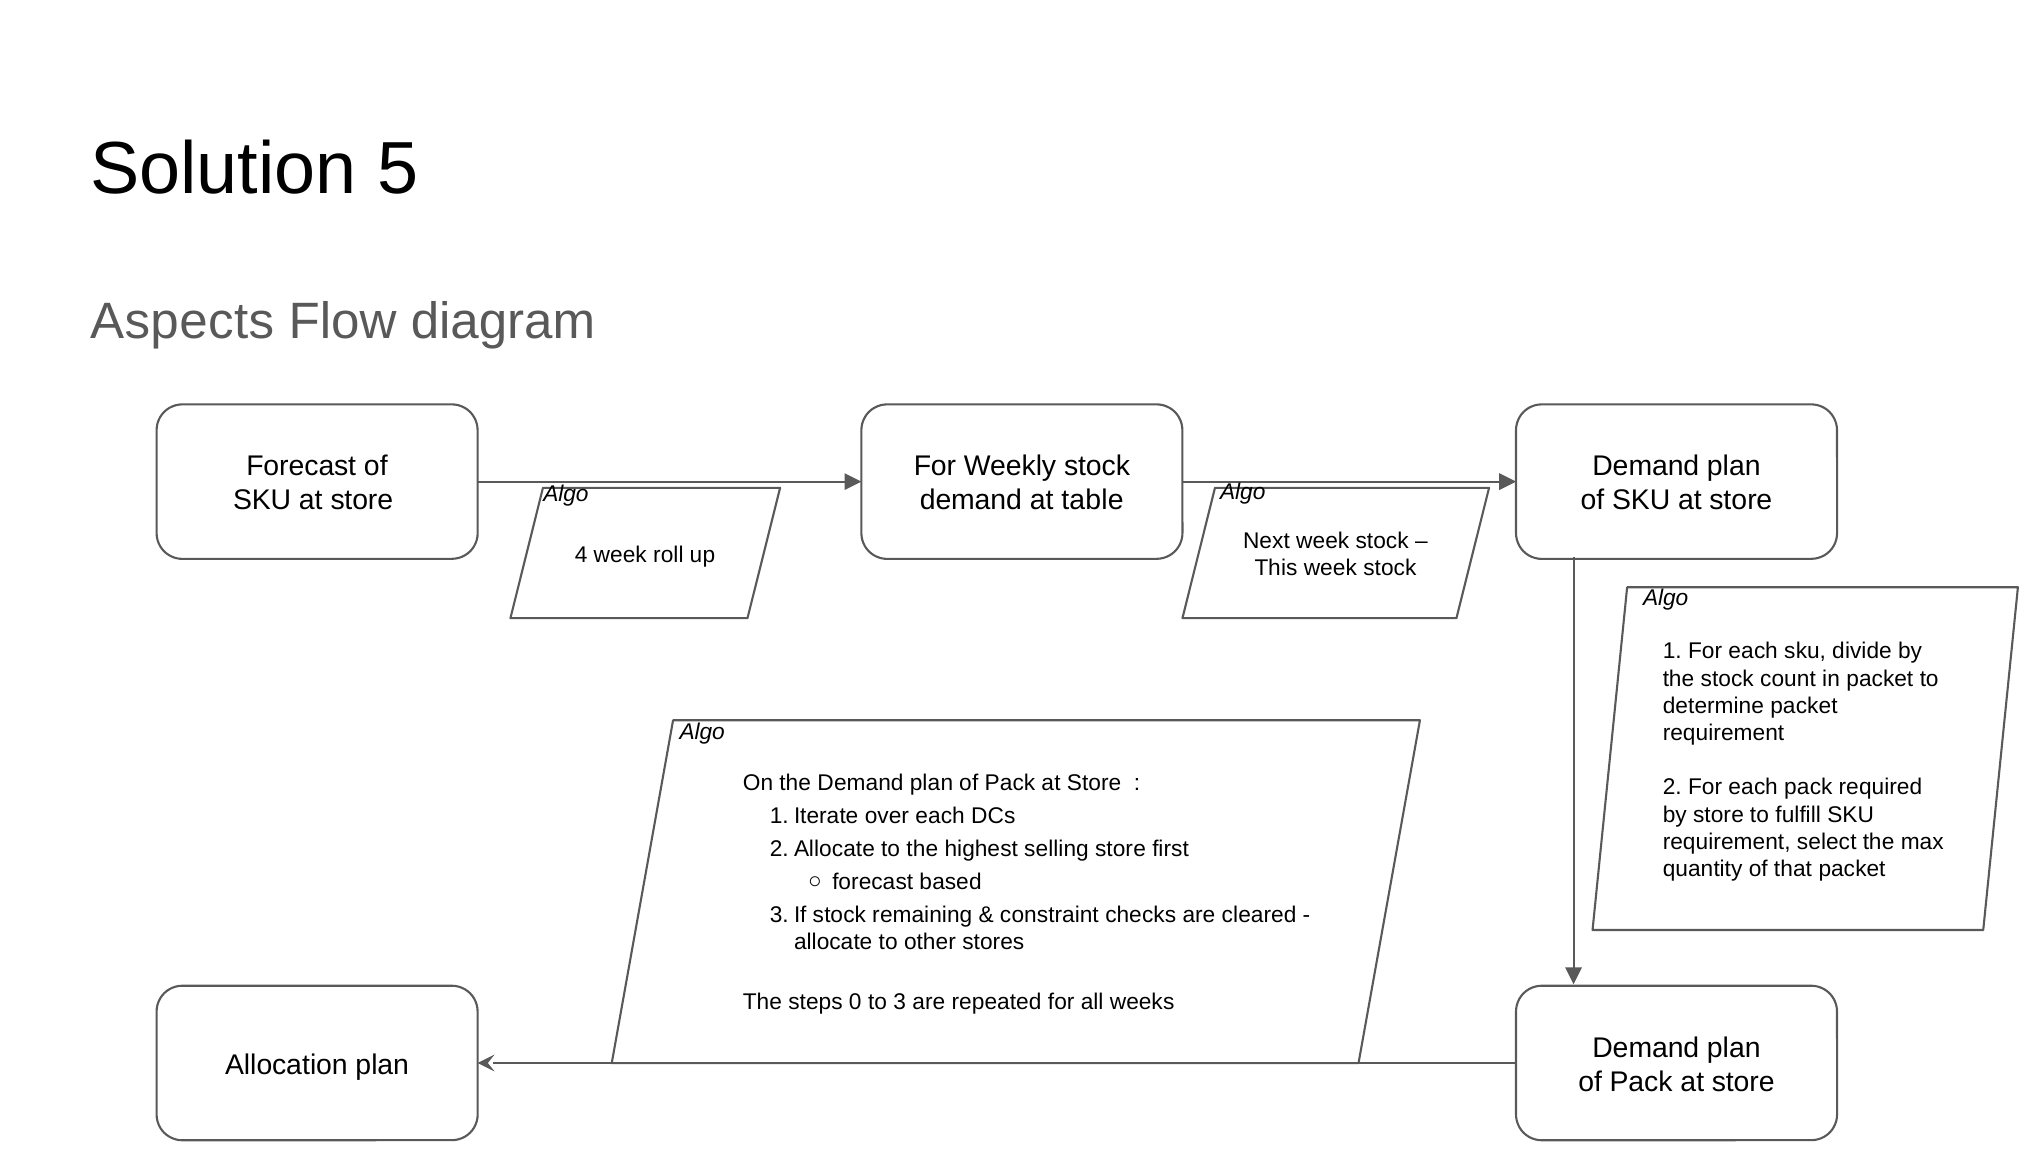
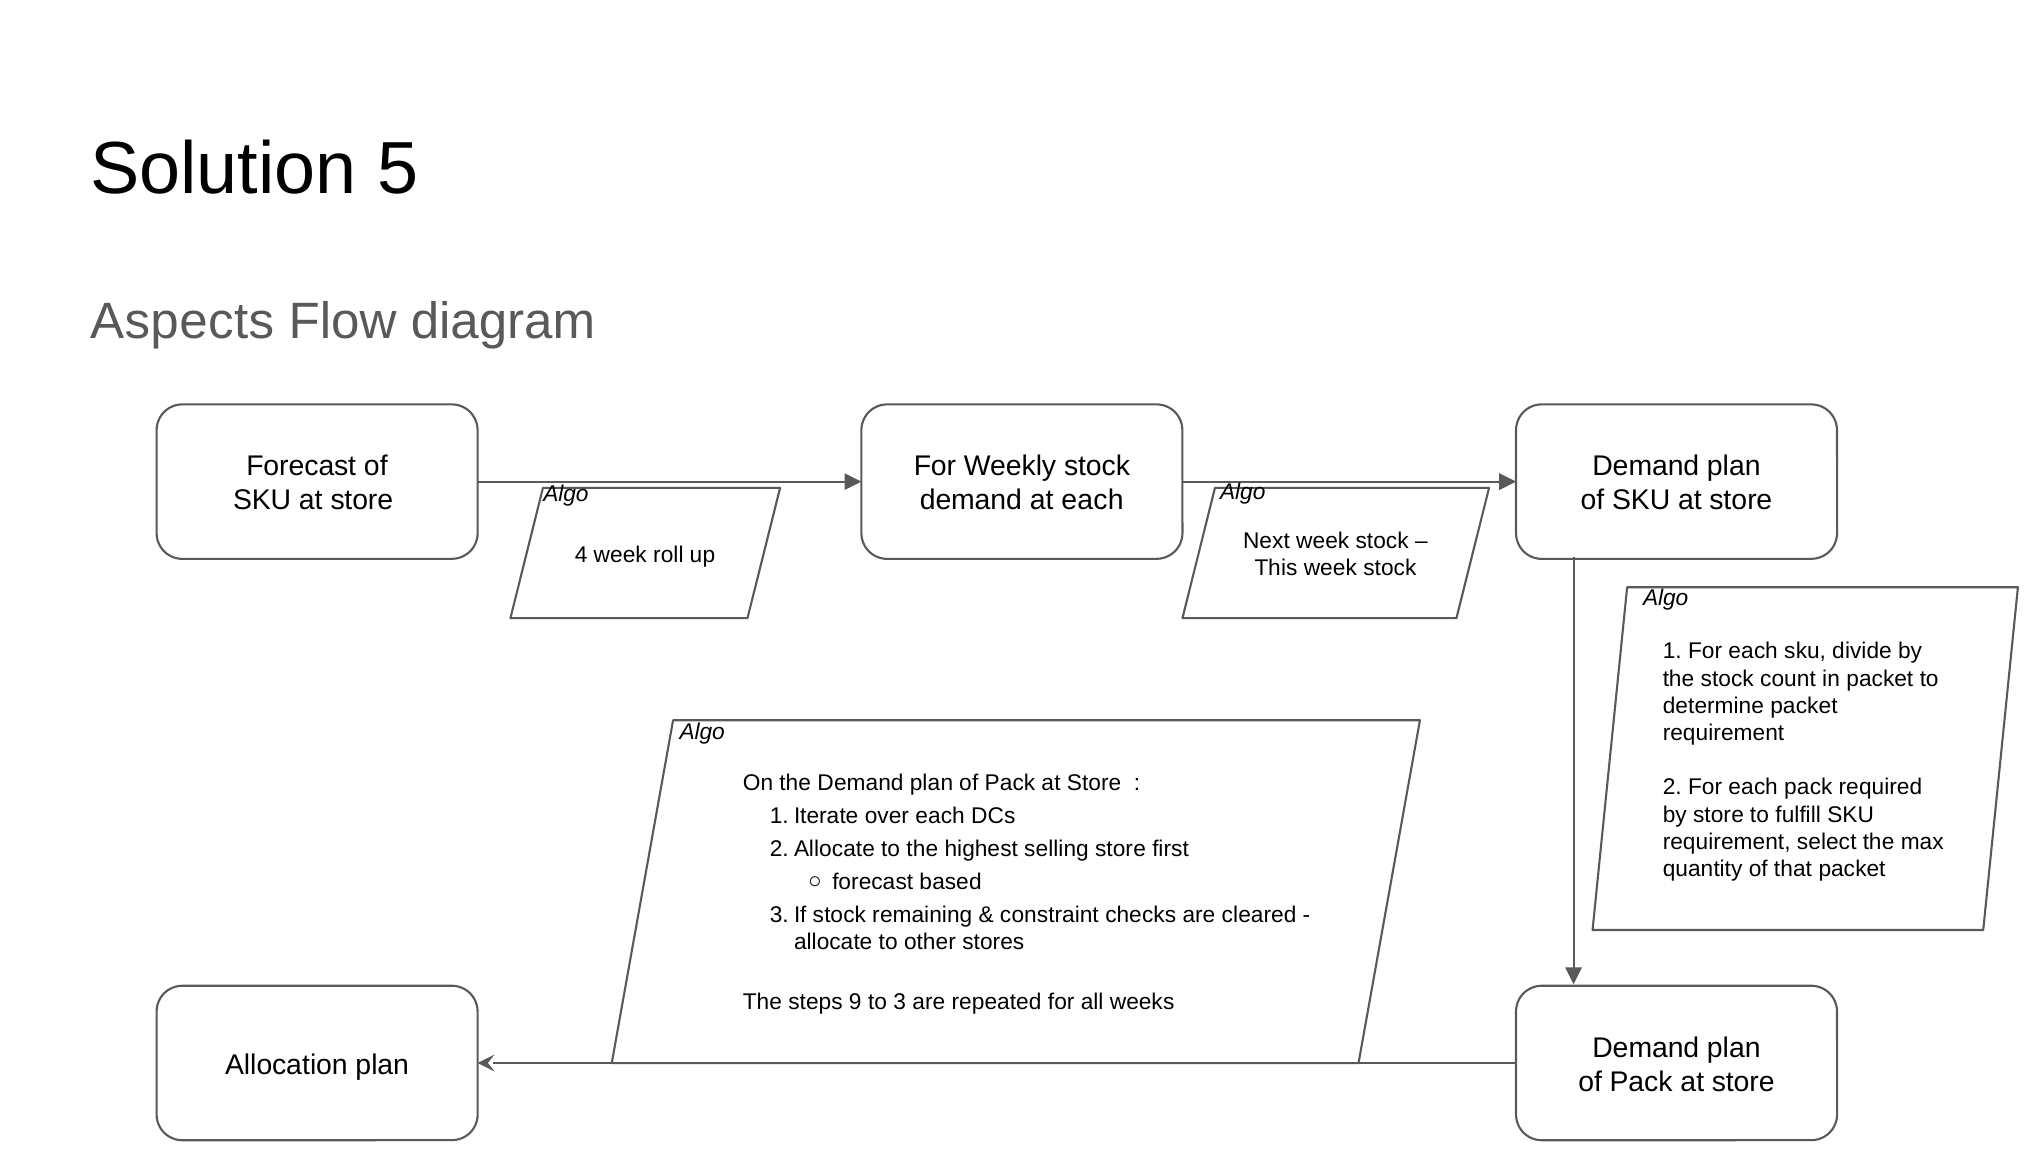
at table: table -> each (1092, 500)
0: 0 -> 9 (855, 1002)
